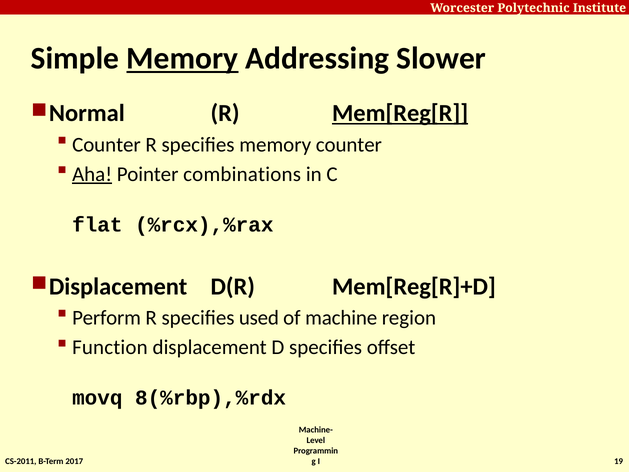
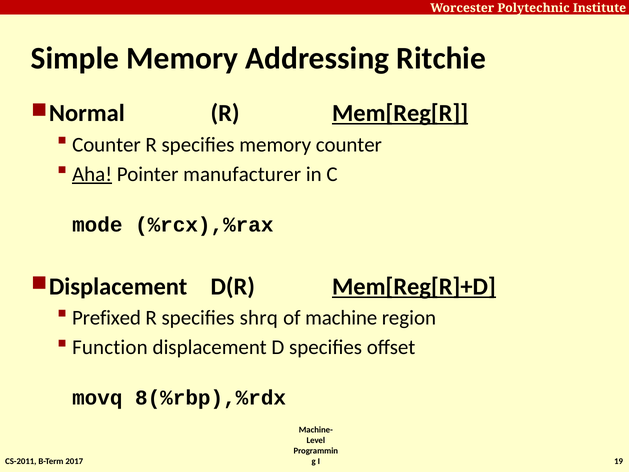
Memory underline: present -> none (182, 58)
Slower: Slower -> Ritchie (441, 58)
combinations: combinations -> manufacturer (242, 174)
flat: flat -> mode (97, 224)
Mem[Reg[R]+D underline: none -> present (414, 286)
Perform: Perform -> Prefixed (107, 318)
used: used -> shrq (259, 318)
